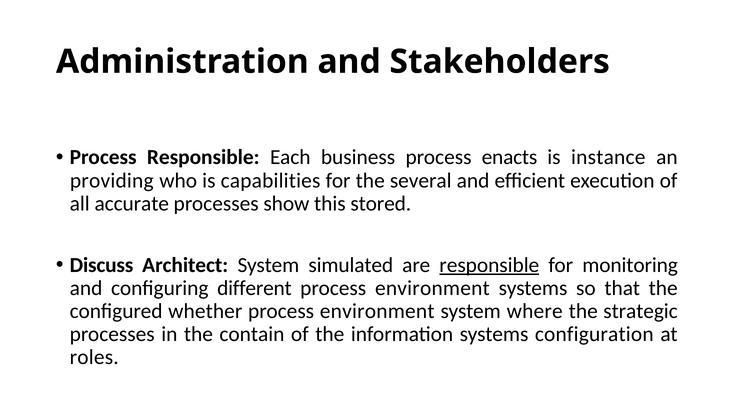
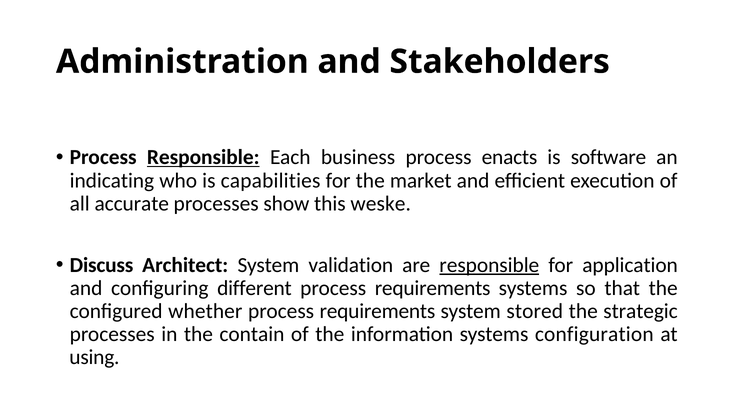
Responsible underline: none -> present (203, 157)
instance: instance -> software (608, 157)
providing: providing -> indicating (112, 180)
several: several -> market (421, 180)
stored: stored -> weske (381, 204)
simulated: simulated -> validation (351, 265)
monitoring: monitoring -> application (630, 265)
environment: environment -> requirements (433, 288)
environment: environment -> requirements (377, 311)
where: where -> stored (535, 311)
roles: roles -> using (94, 357)
